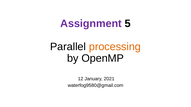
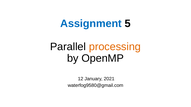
Assignment colour: purple -> blue (91, 24)
